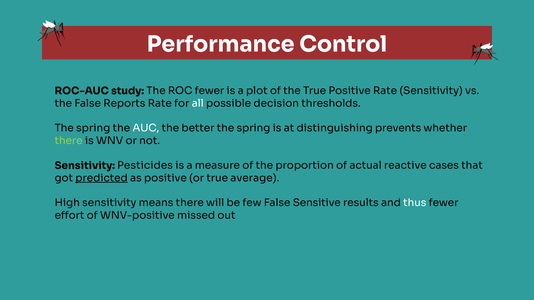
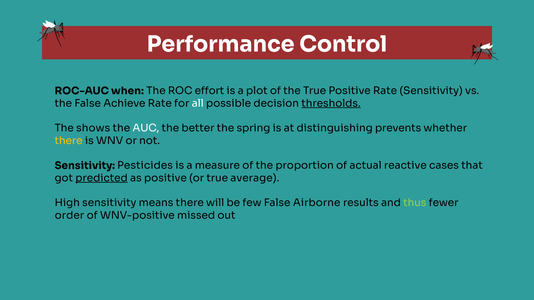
study: study -> when (127, 91)
ROC fewer: fewer -> effort (209, 91)
Reports: Reports -> Achieve (124, 103)
thresholds underline: none -> present (331, 103)
spring: spring -> shows (93, 128)
there colour: light green -> yellow (69, 141)
Sensitive: Sensitive -> Airborne (317, 203)
thus colour: white -> light green (415, 203)
effort: effort -> order (69, 216)
